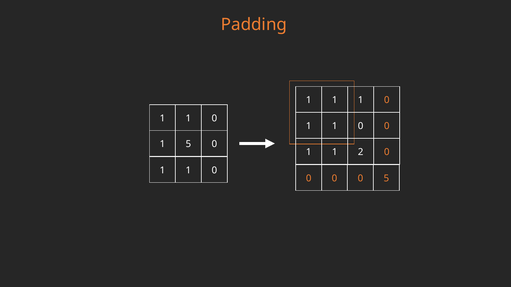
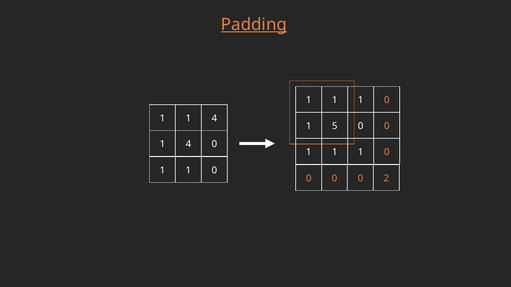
Padding underline: none -> present (254, 25)
0: 0 -> 4 (214, 118)
1: 1 -> 5 (335, 126)
5: 5 -> 4 (188, 144)
2: 2 -> 1 (361, 152)
0 5: 5 -> 2 (386, 178)
